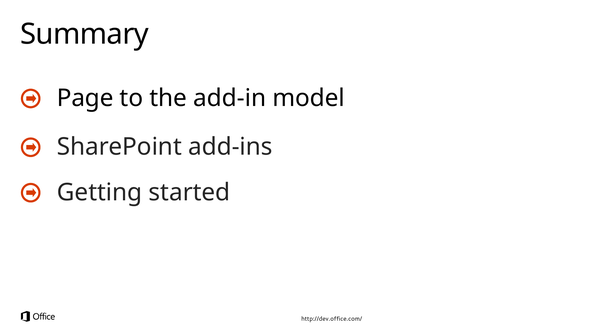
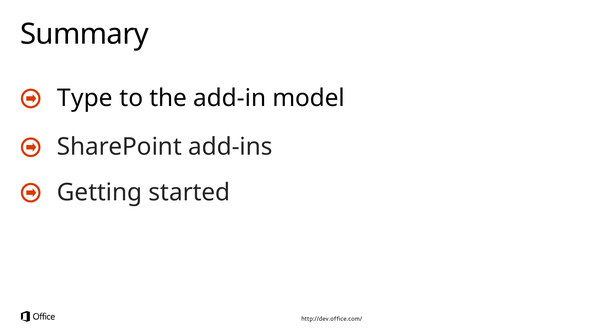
Page: Page -> Type (85, 98)
